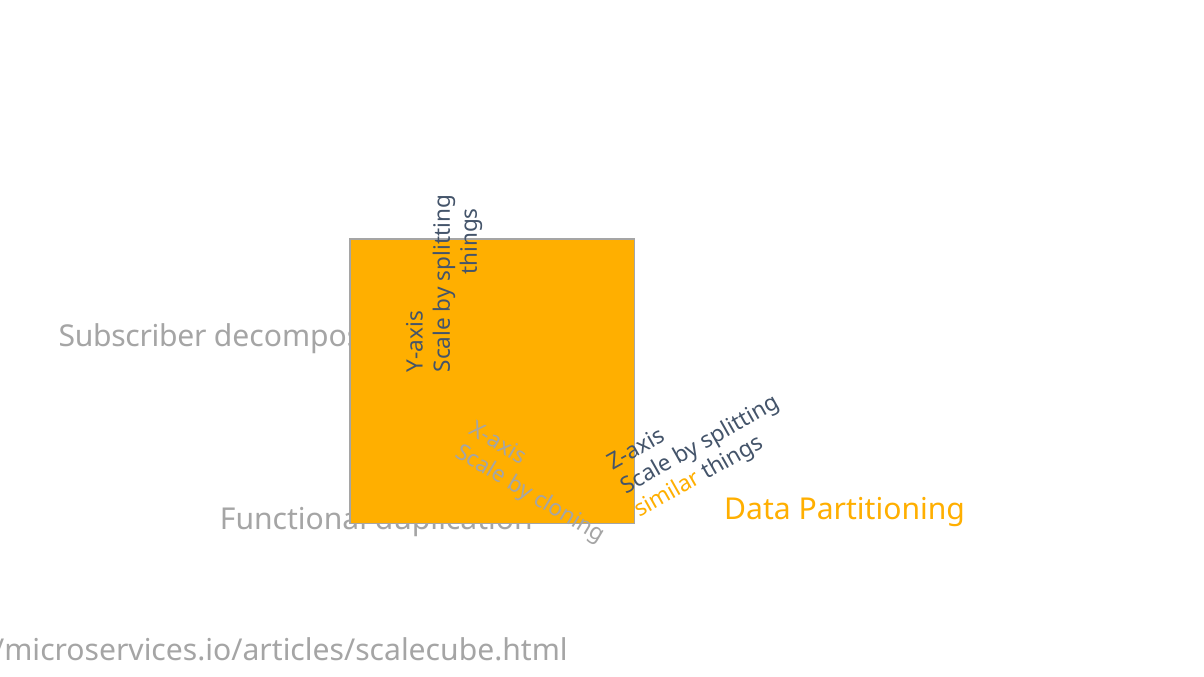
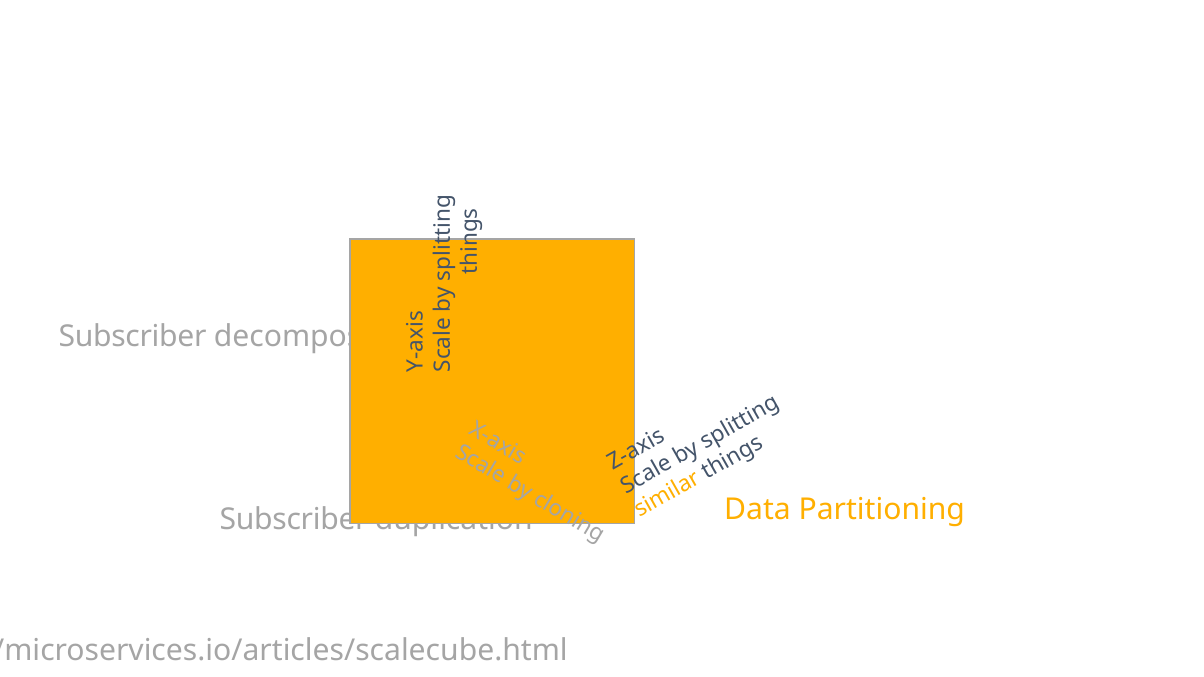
Functional: Functional -> Subscriber (294, 519)
